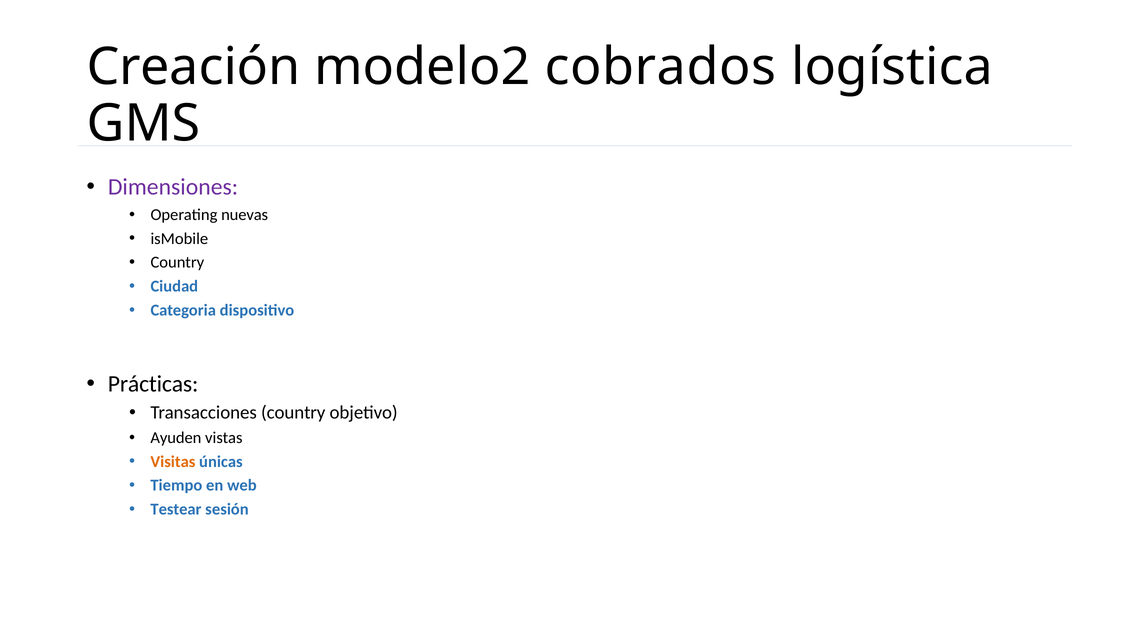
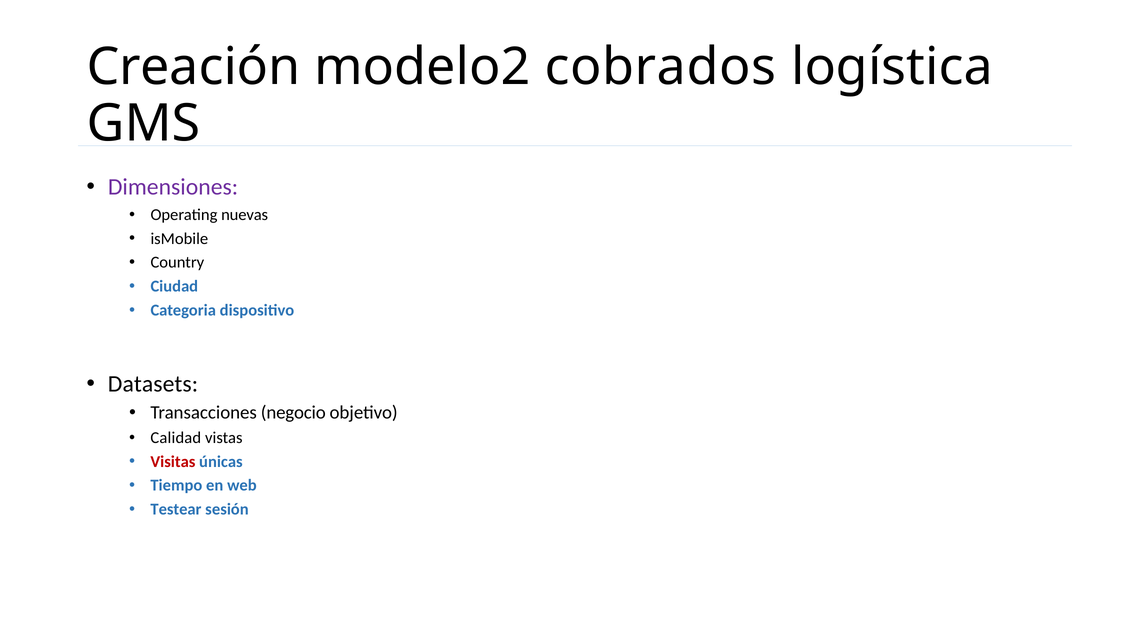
Prácticas: Prácticas -> Datasets (153, 384)
Transacciones country: country -> negocio (293, 413)
Ayuden: Ayuden -> Calidad (176, 438)
Visitas colour: orange -> red (173, 462)
